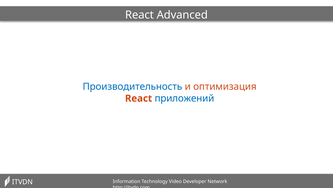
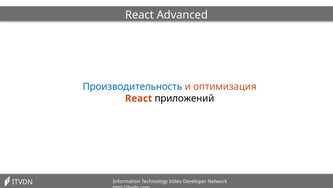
приложений colour: blue -> black (184, 98)
